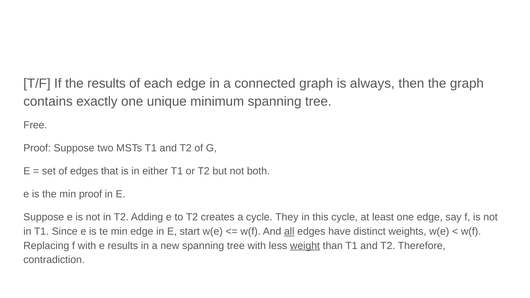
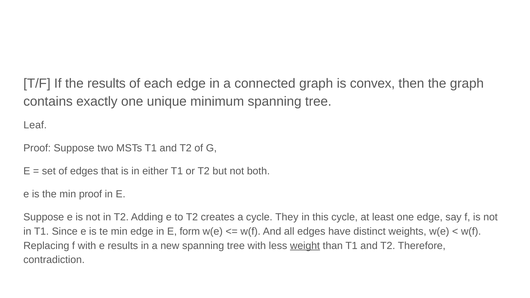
always: always -> convex (372, 83)
Free: Free -> Leaf (35, 125)
start: start -> form (190, 232)
all underline: present -> none (289, 232)
